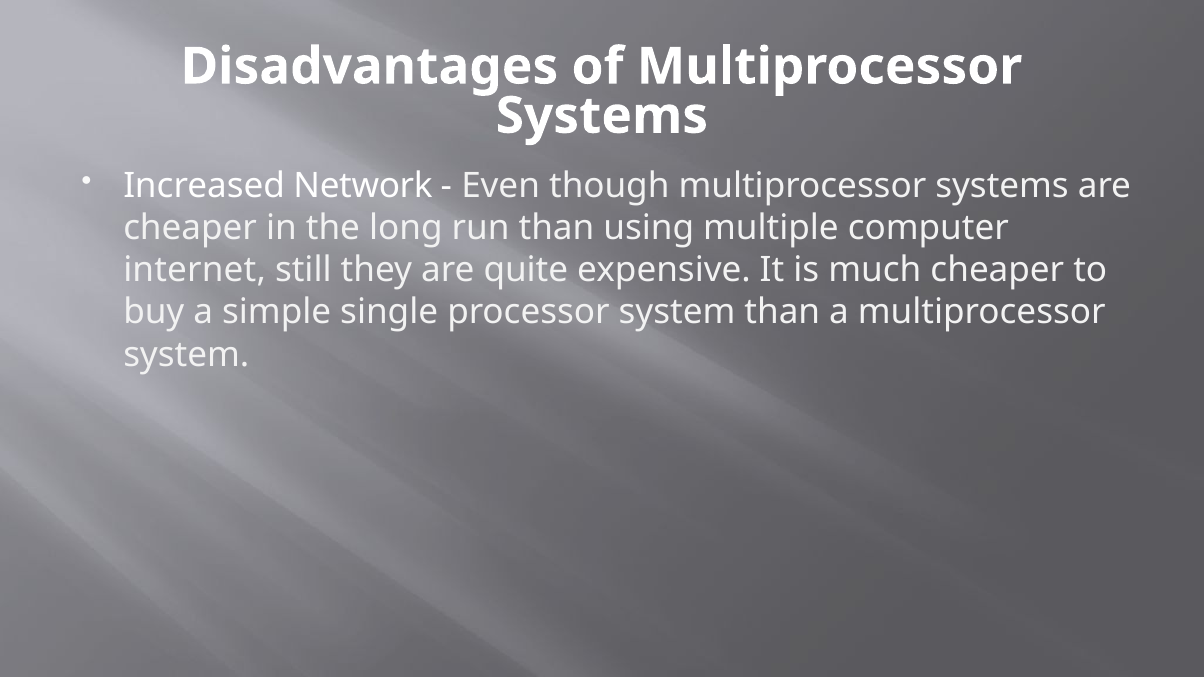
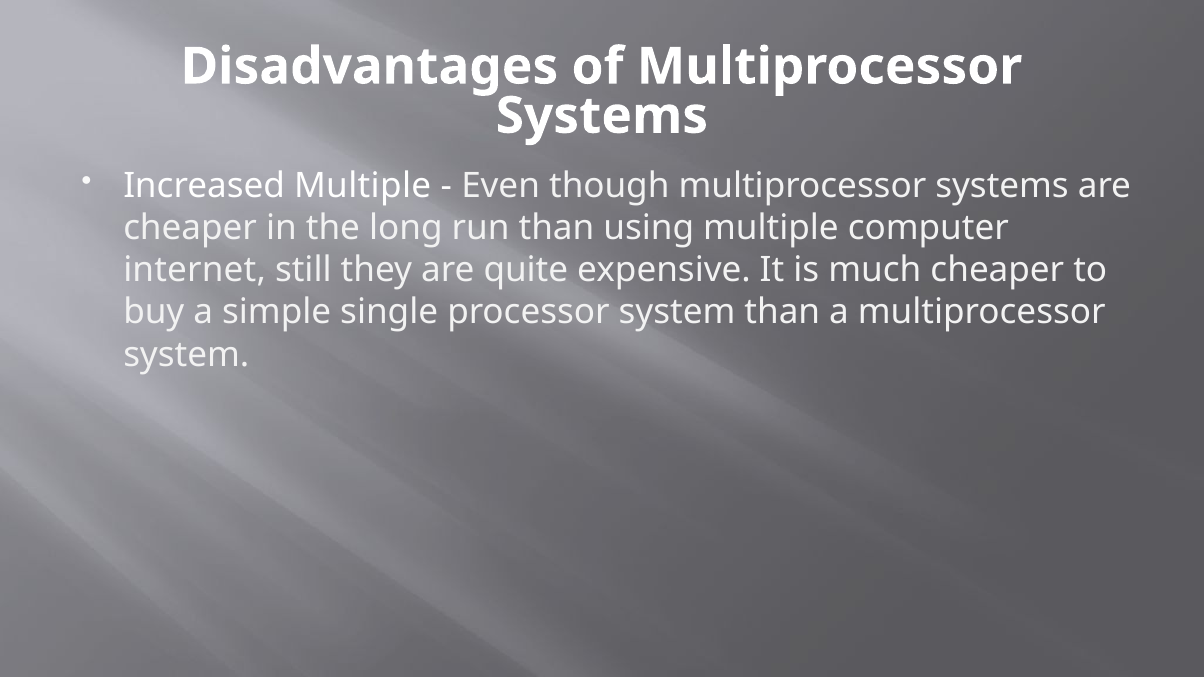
Increased Network: Network -> Multiple (363, 186)
